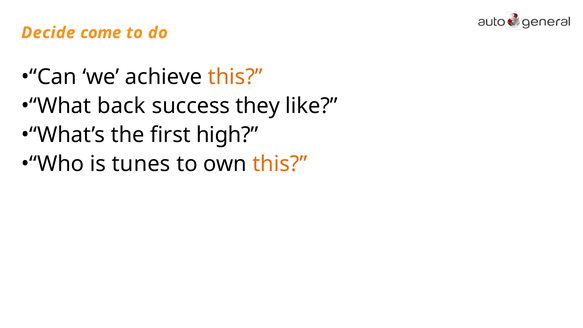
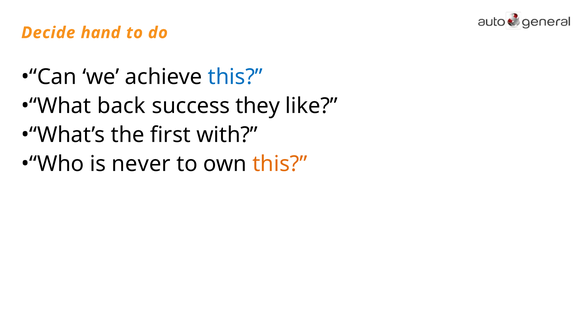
come: come -> hand (101, 33)
this colour: orange -> blue (235, 77)
high: high -> with (227, 135)
tunes: tunes -> never (141, 164)
